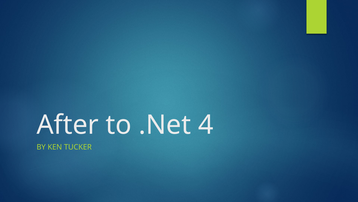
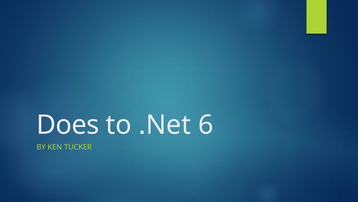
After: After -> Does (68, 125)
4: 4 -> 6 (206, 125)
